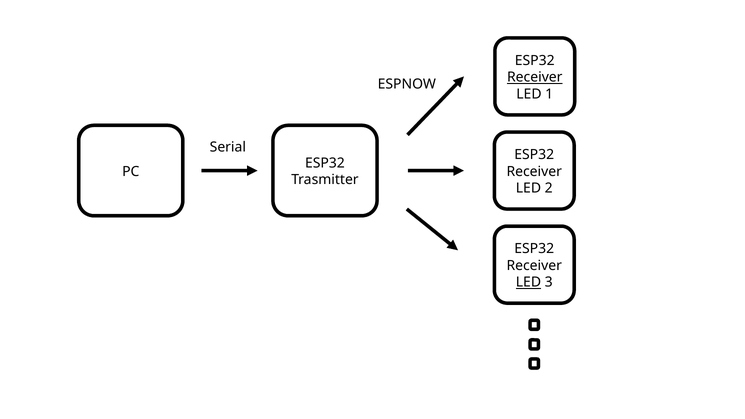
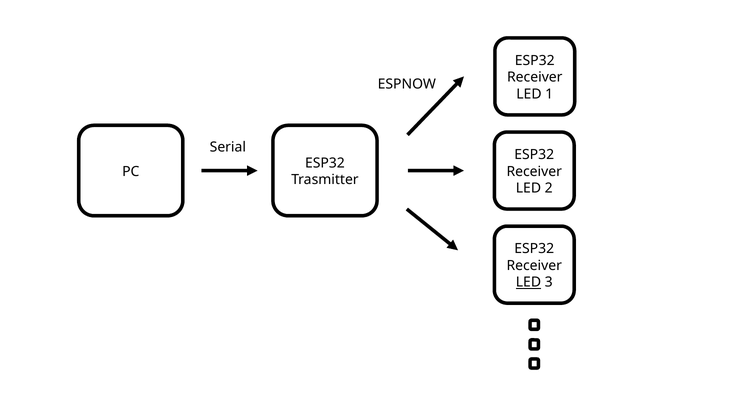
Receiver underline: present -> none (535, 77)
